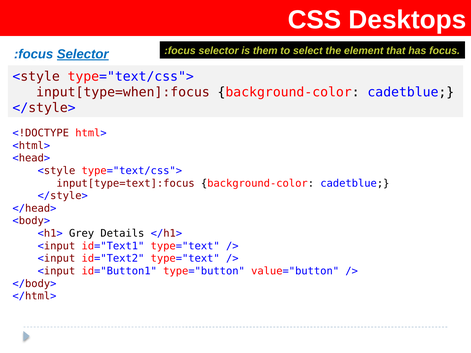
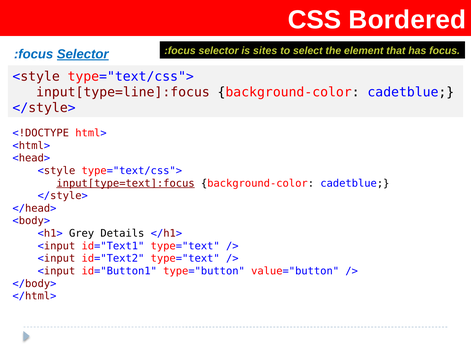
Desktops: Desktops -> Bordered (407, 20)
them: them -> sites (265, 51)
input[type=when]:focus: input[type=when]:focus -> input[type=line]:focus (123, 92)
input[type=text]:focus underline: none -> present (126, 183)
